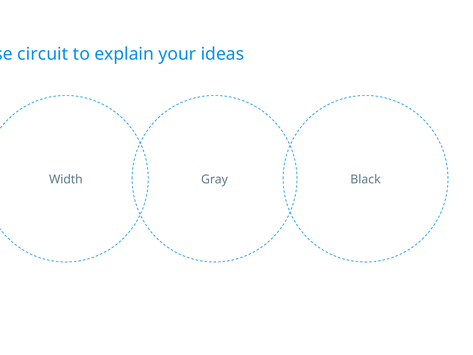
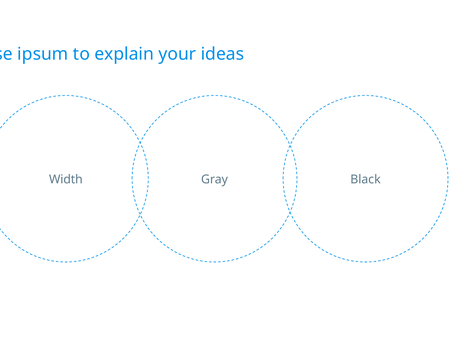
circuit: circuit -> ipsum (43, 54)
